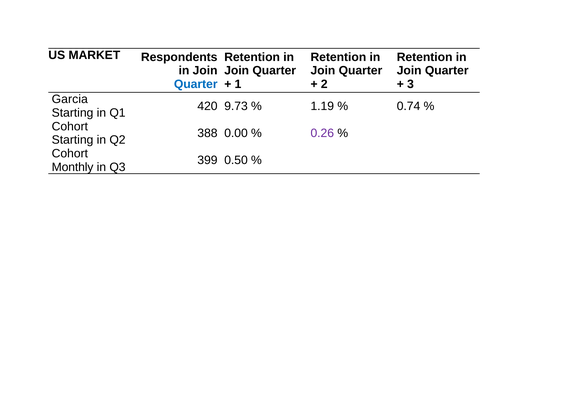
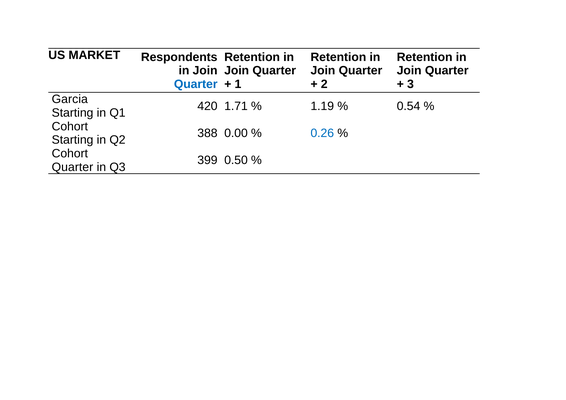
9.73: 9.73 -> 1.71 (236, 106)
0.74: 0.74 -> 0.54 (409, 106)
0.26 colour: purple -> blue (322, 133)
Monthly: Monthly -> Quarter (72, 167)
